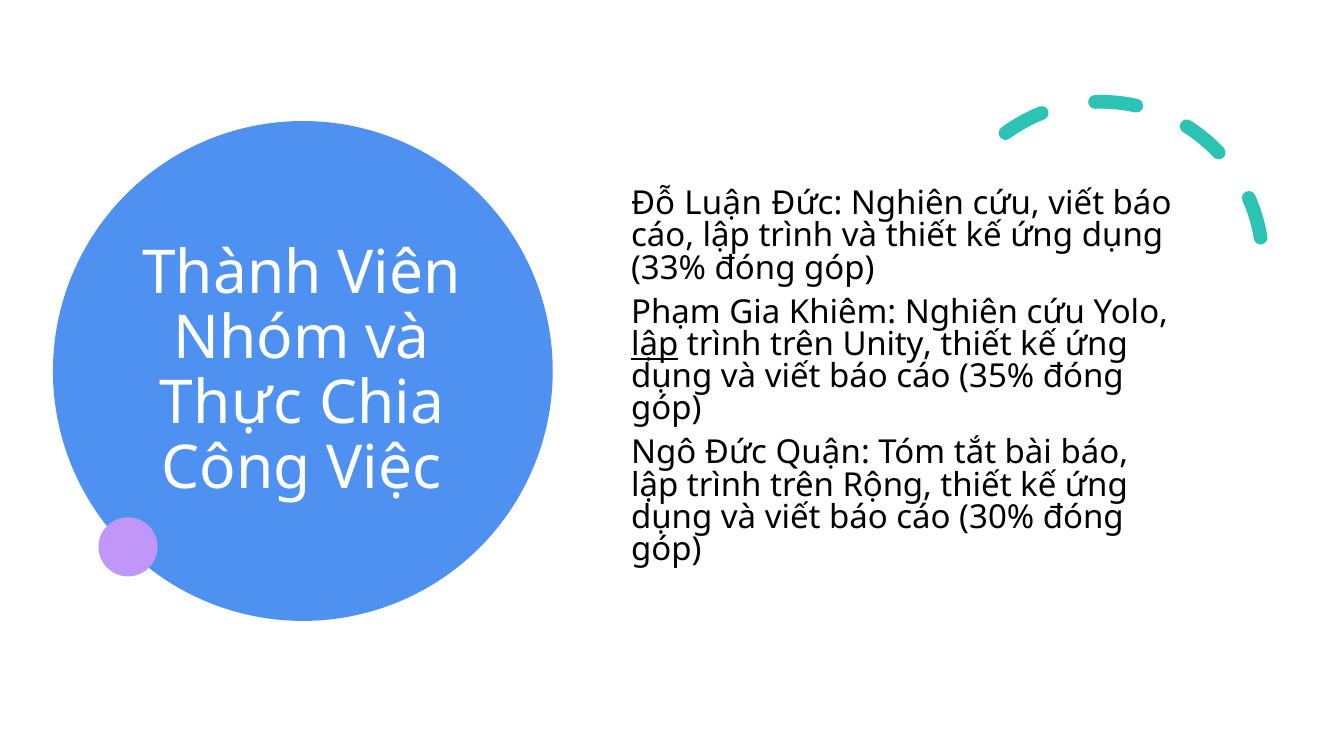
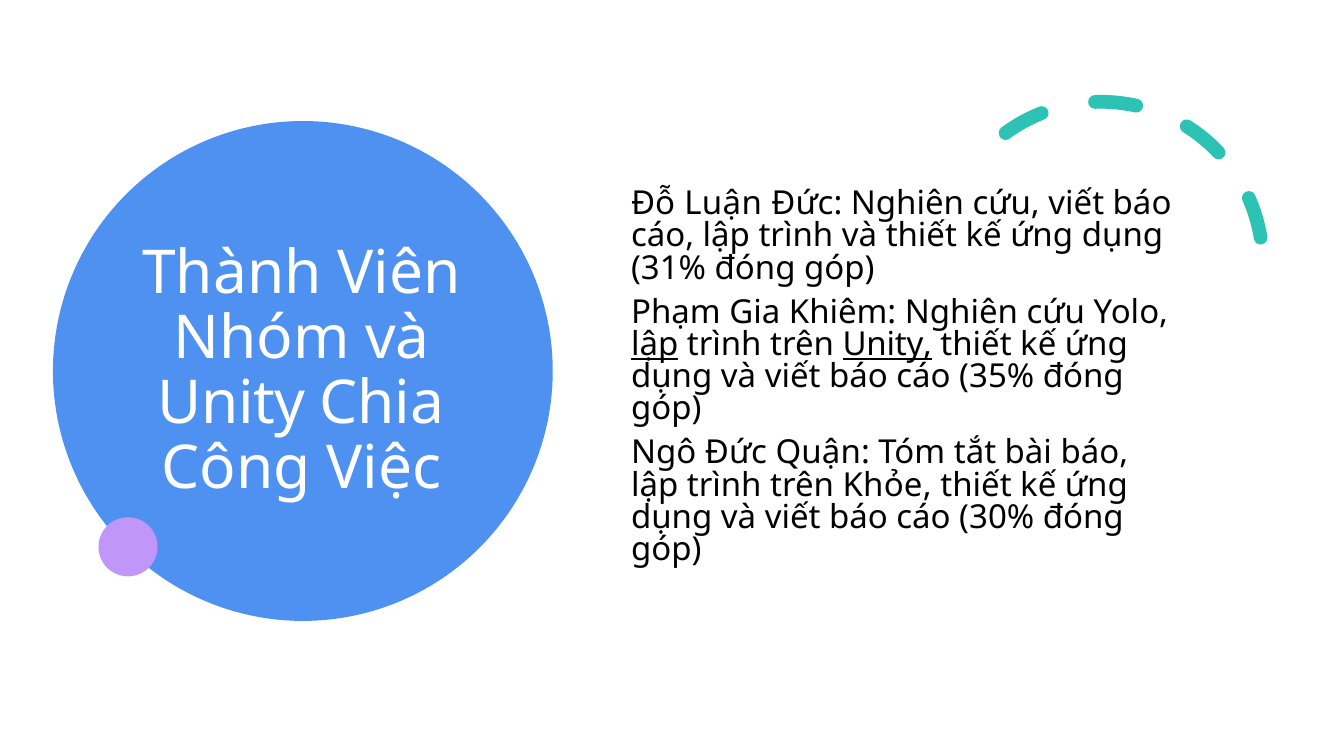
33%: 33% -> 31% (669, 268)
Unity underline: none -> present (887, 345)
Thực: Thực -> Unity (231, 404)
Rộng: Rộng -> Khỏe (887, 485)
